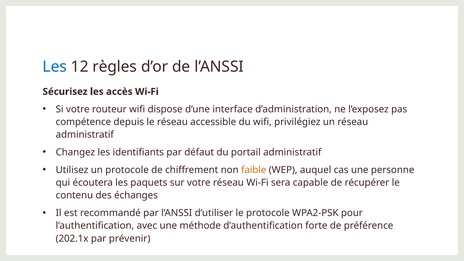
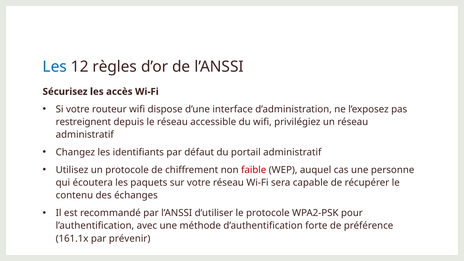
compétence: compétence -> restreignent (83, 122)
faible colour: orange -> red (254, 170)
202.1x: 202.1x -> 161.1x (72, 239)
